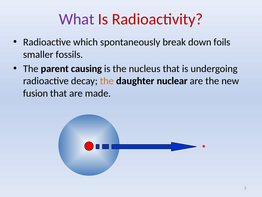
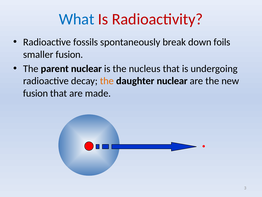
What colour: purple -> blue (77, 19)
which: which -> fossils (86, 42)
smaller fossils: fossils -> fusion (69, 54)
parent causing: causing -> nuclear (86, 69)
